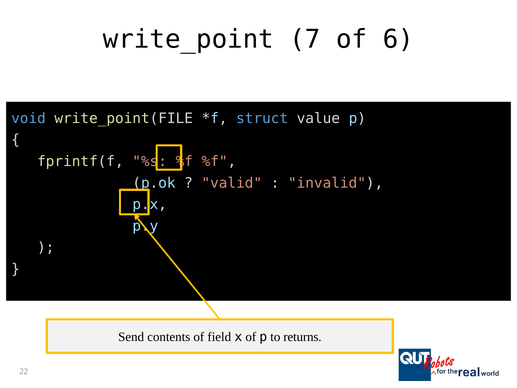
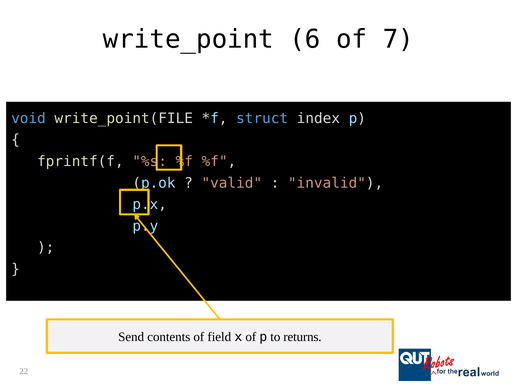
7: 7 -> 6 (305, 39)
6: 6 -> 7 (398, 39)
value: value -> index (318, 118)
